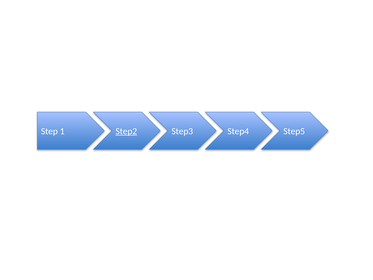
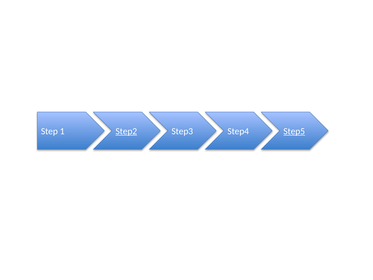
Step5 underline: none -> present (294, 131)
